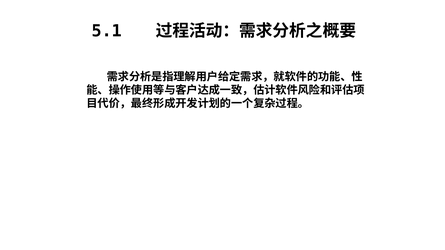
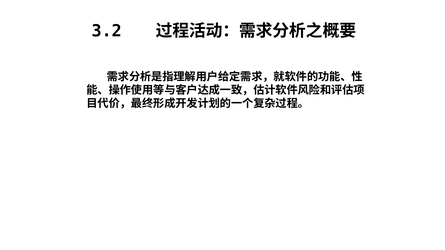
5.1: 5.1 -> 3.2 (107, 31)
